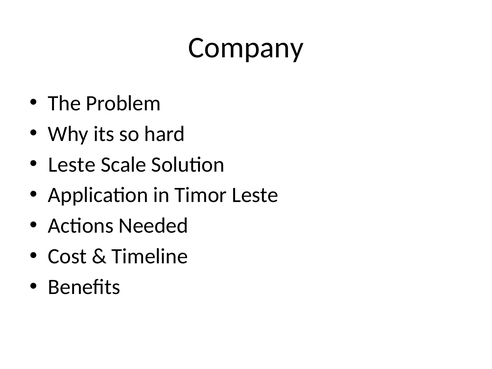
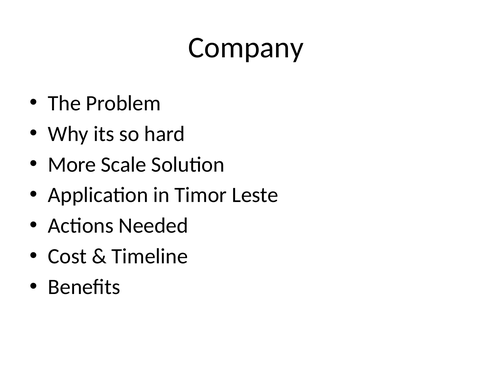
Leste: Leste -> More (72, 164)
